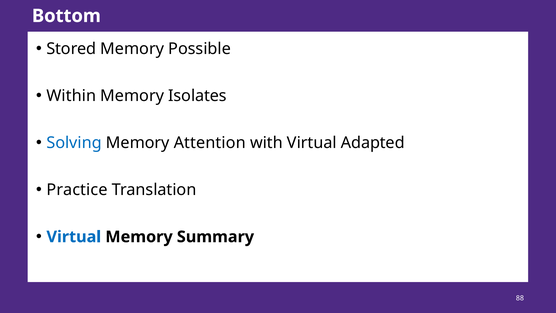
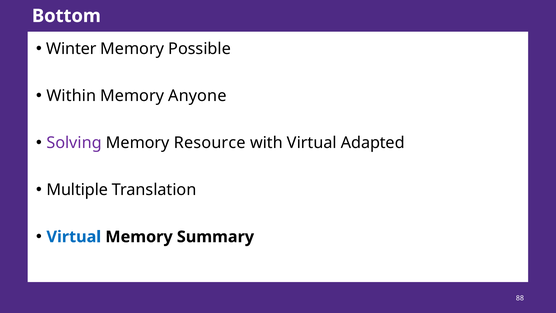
Stored: Stored -> Winter (71, 49)
Isolates: Isolates -> Anyone (197, 96)
Solving colour: blue -> purple (74, 143)
Attention: Attention -> Resource (210, 143)
Practice: Practice -> Multiple (77, 190)
